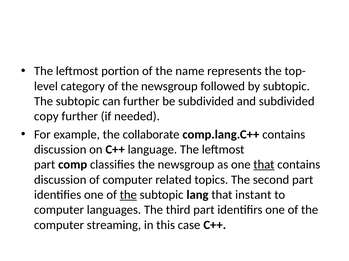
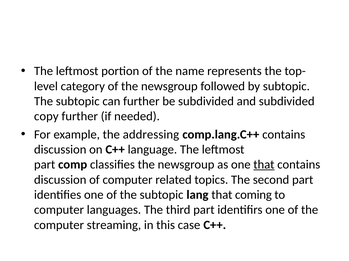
collaborate: collaborate -> addressing (151, 135)
the underline: present -> none (128, 195)
instant: instant -> coming (253, 195)
